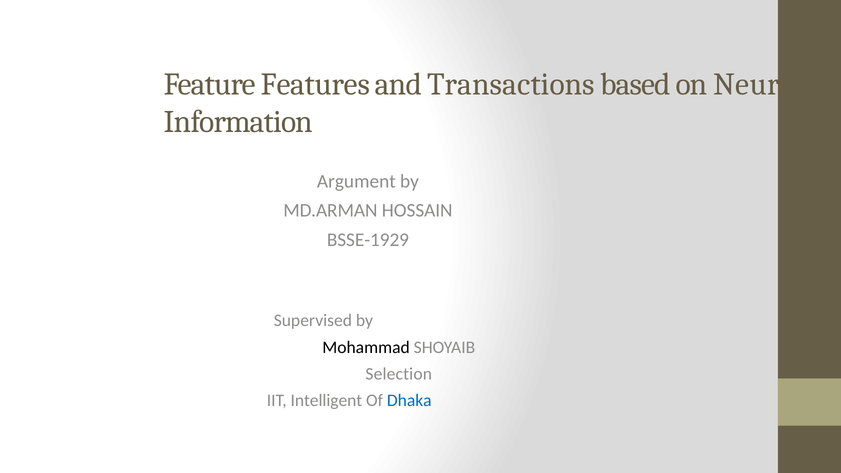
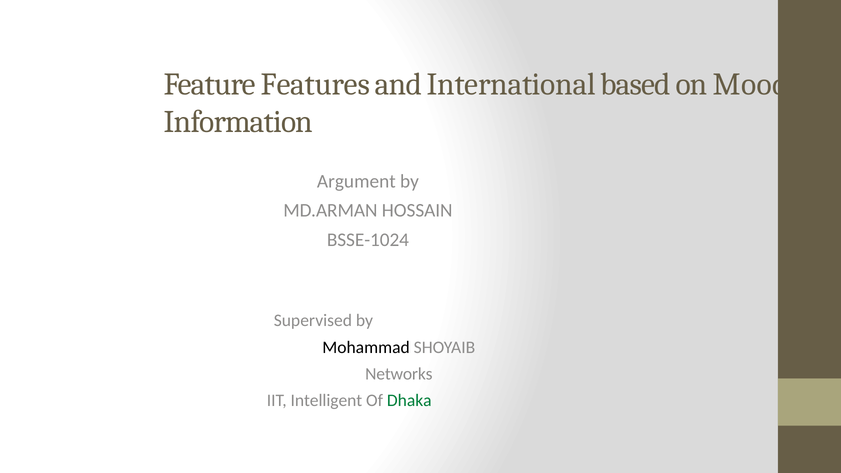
Transactions: Transactions -> International (511, 84)
Neural: Neural -> Moody (759, 84)
BSSE-1929: BSSE-1929 -> BSSE-1024 (368, 240)
Selection: Selection -> Networks (399, 374)
Dhaka colour: blue -> green (409, 401)
